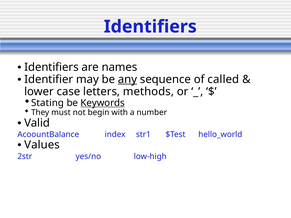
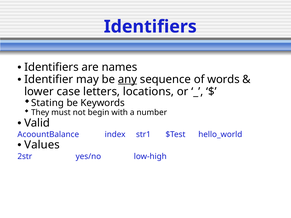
called: called -> words (223, 79)
methods: methods -> locations (148, 92)
Keywords underline: present -> none (103, 103)
